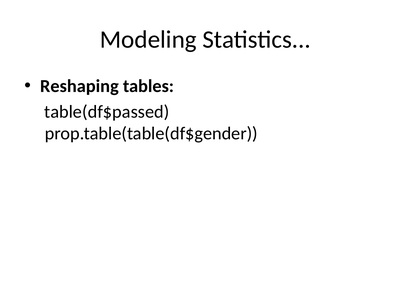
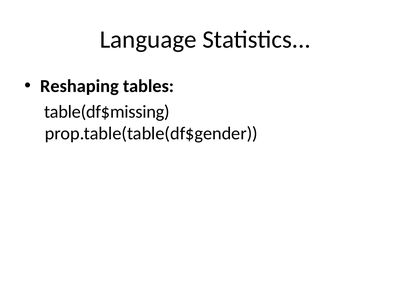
Modeling: Modeling -> Language (148, 40)
table(df$passed: table(df$passed -> table(df$missing (107, 112)
